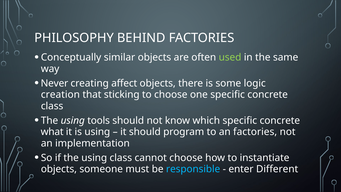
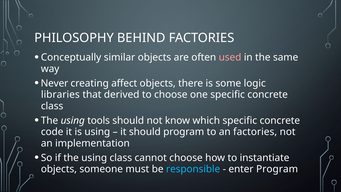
used colour: light green -> pink (230, 57)
creation: creation -> libraries (60, 95)
sticking: sticking -> derived (122, 95)
what: what -> code (52, 132)
enter Different: Different -> Program (277, 169)
